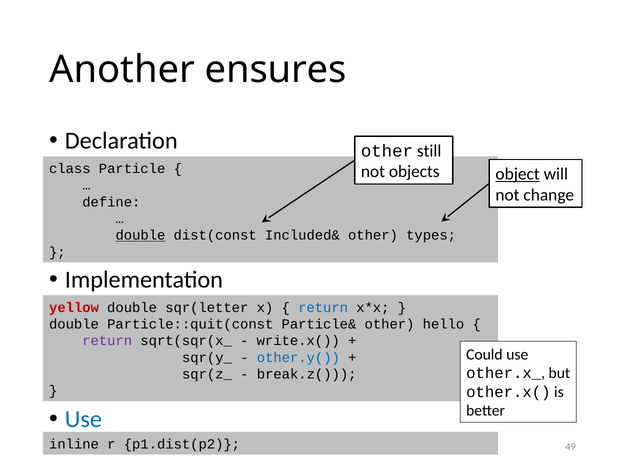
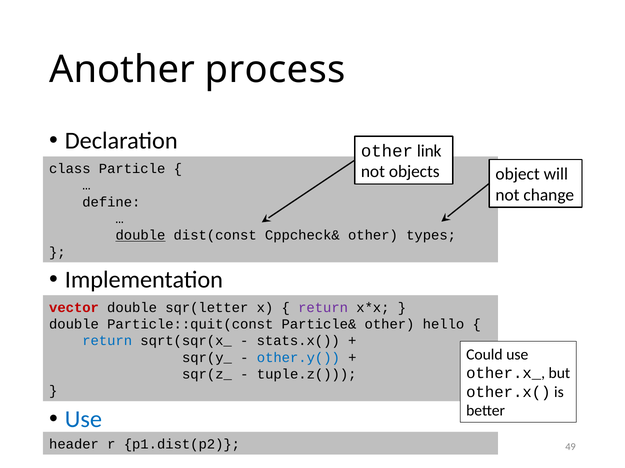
ensures: ensures -> process (275, 70)
still: still -> link (429, 151)
object underline: present -> none (518, 174)
Included&: Included& -> Cppcheck& (302, 236)
yellow: yellow -> vector (74, 308)
return colour: blue -> purple (323, 308)
return colour: purple -> blue (107, 341)
write.x(: write.x( -> stats.x( (298, 341)
break.z(: break.z( -> tuple.z( (307, 375)
inline: inline -> header (74, 445)
